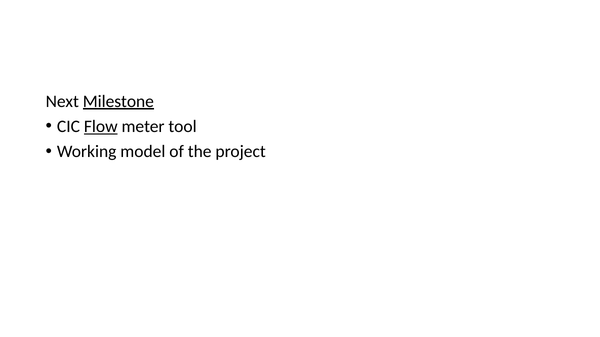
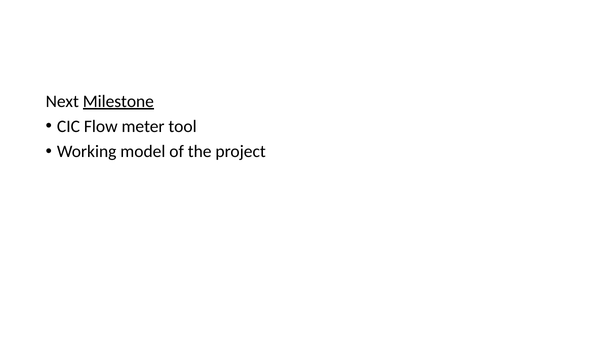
Flow underline: present -> none (101, 127)
